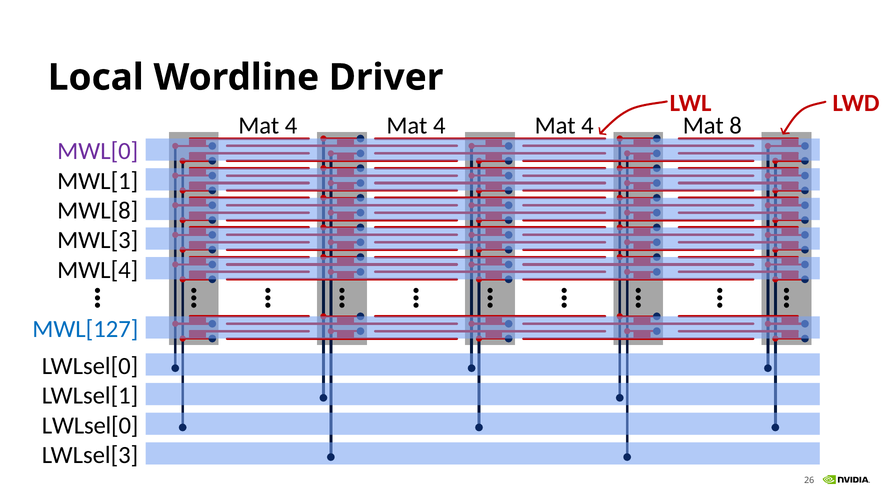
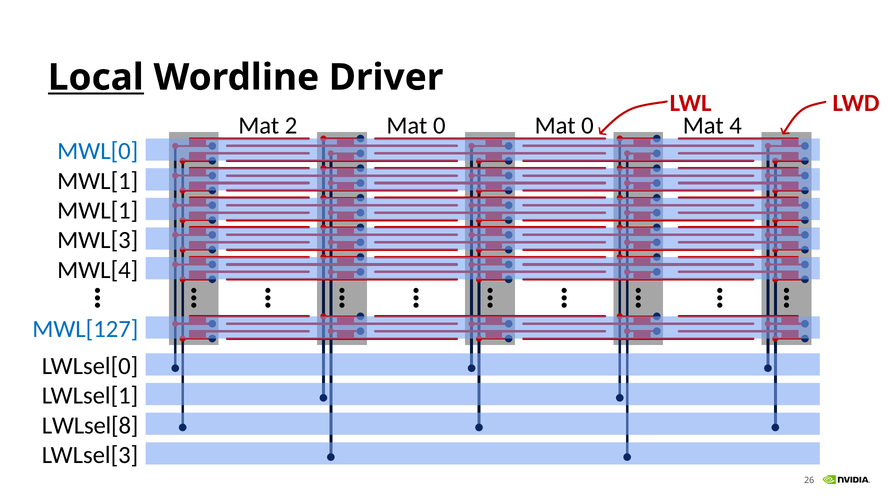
Local underline: none -> present (96, 77)
4: 4 -> 2 (291, 125)
4: 4 -> 0 (439, 125)
4: 4 -> 0 (587, 125)
8: 8 -> 4 (736, 125)
MWL[0 colour: purple -> blue (98, 151)
MWL[8: MWL[8 -> MWL[1 (98, 211)
LWLsel[0: LWLsel[0 -> LWLsel[8 (90, 425)
